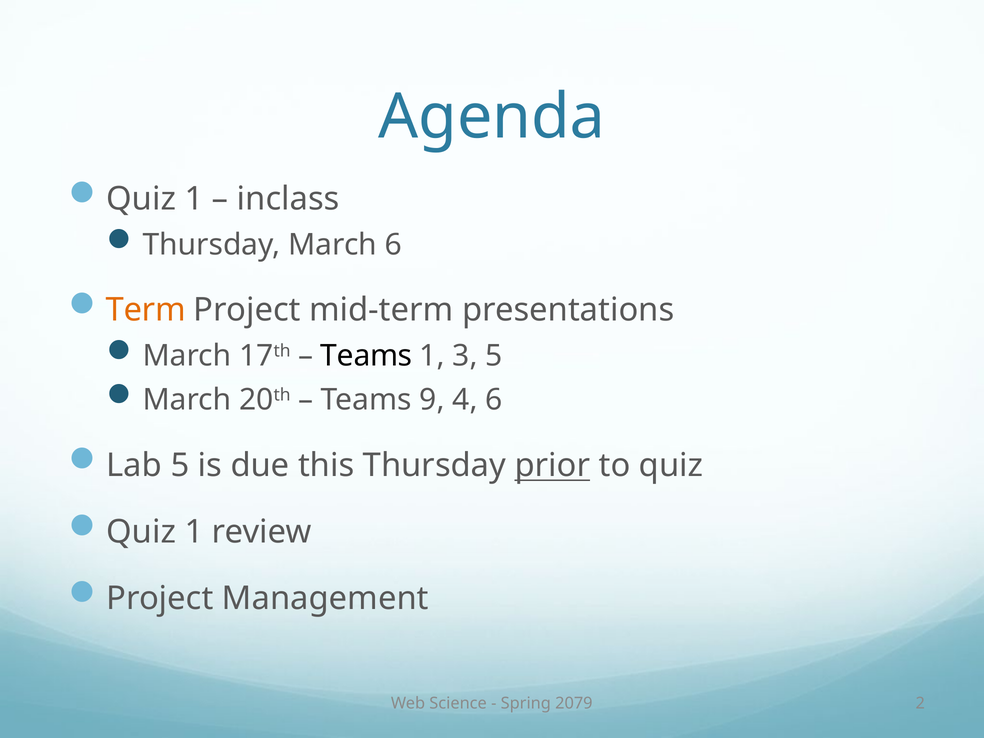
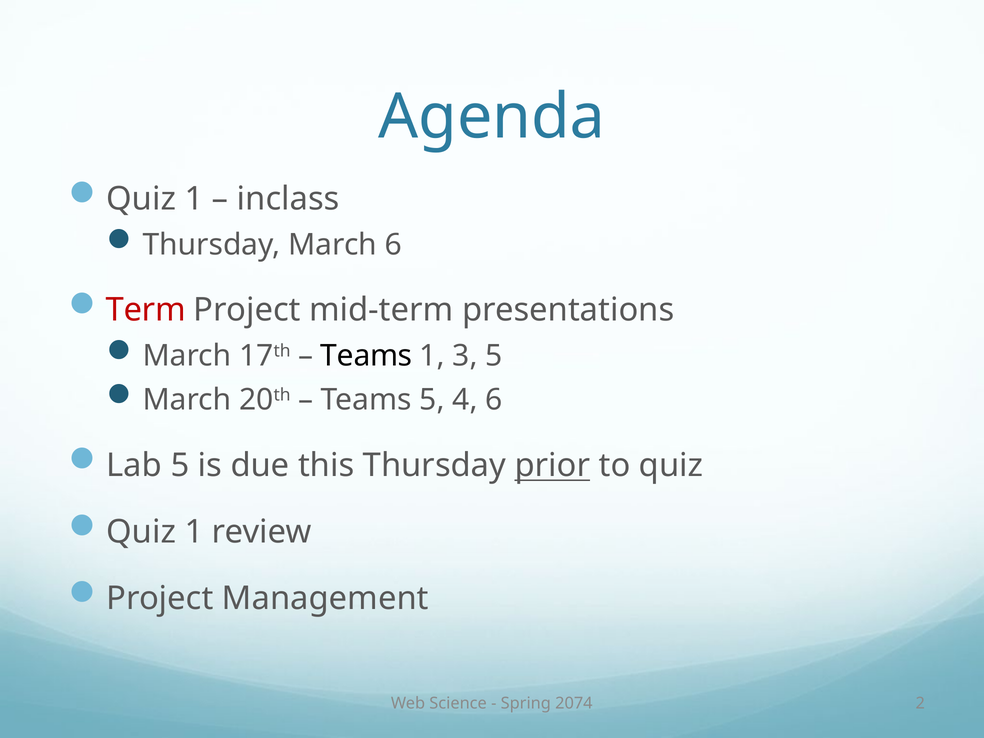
Term colour: orange -> red (146, 310)
Teams 9: 9 -> 5 (432, 400)
2079: 2079 -> 2074 (574, 703)
